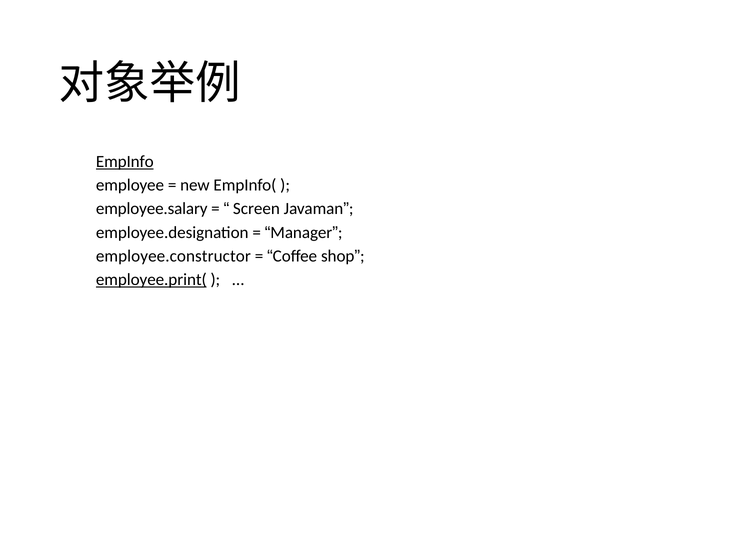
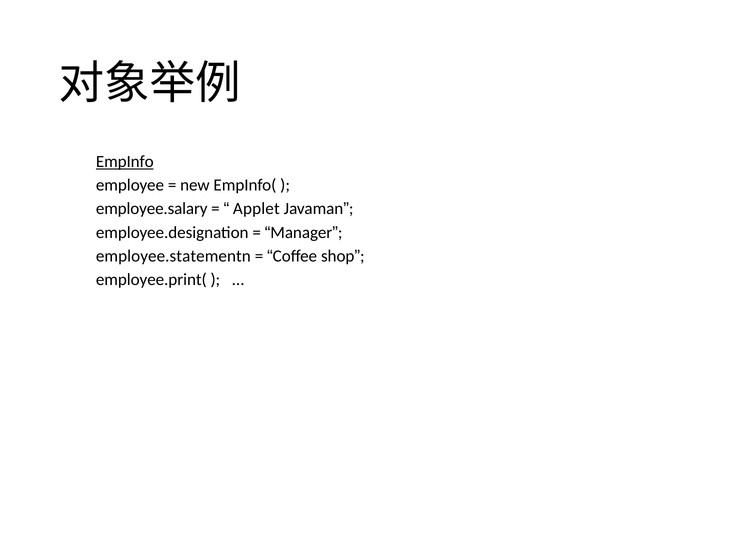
Screen: Screen -> Applet (256, 209)
employee.constructor: employee.constructor -> employee.statementn (173, 256)
employee.print( underline: present -> none (151, 279)
